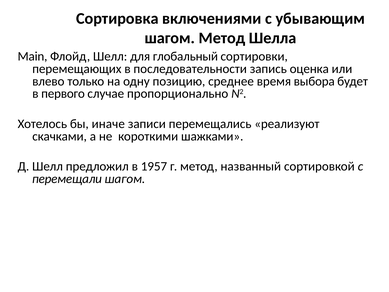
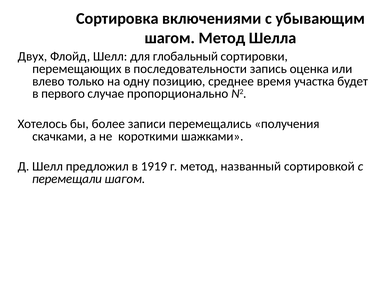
Main: Main -> Двух (32, 56)
выбора: выбора -> участка (314, 81)
иначе: иначе -> более (108, 124)
реализуют: реализуют -> получения (287, 124)
1957: 1957 -> 1919 (154, 166)
